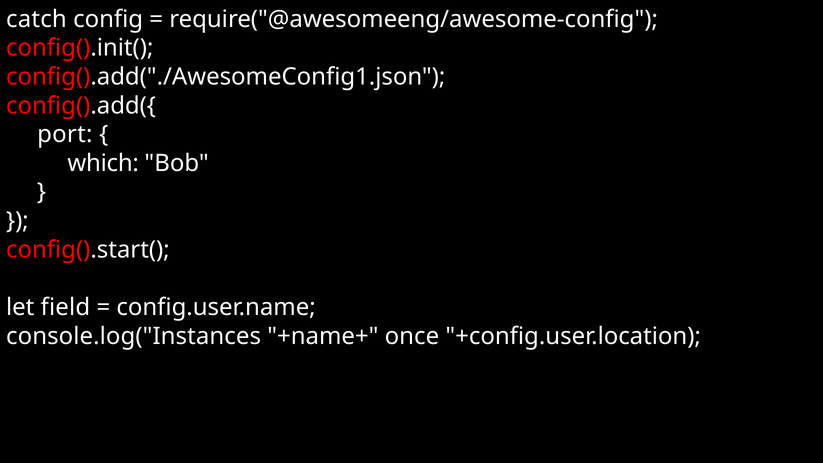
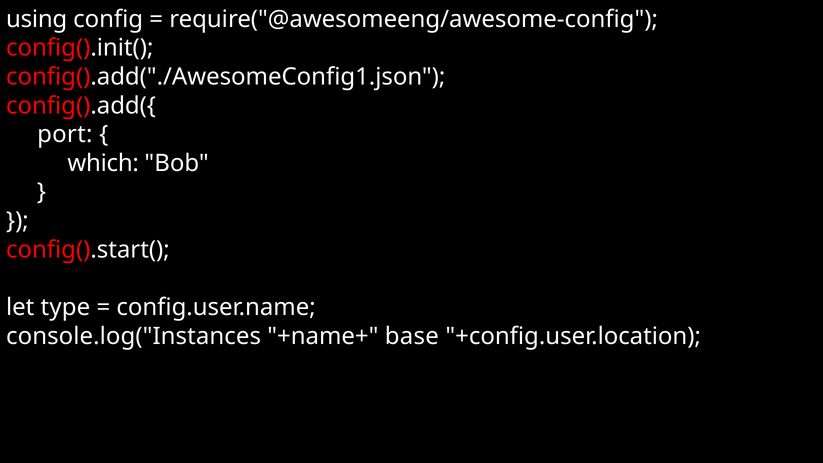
catch: catch -> using (37, 19)
field: field -> type (65, 307)
once: once -> base (412, 336)
